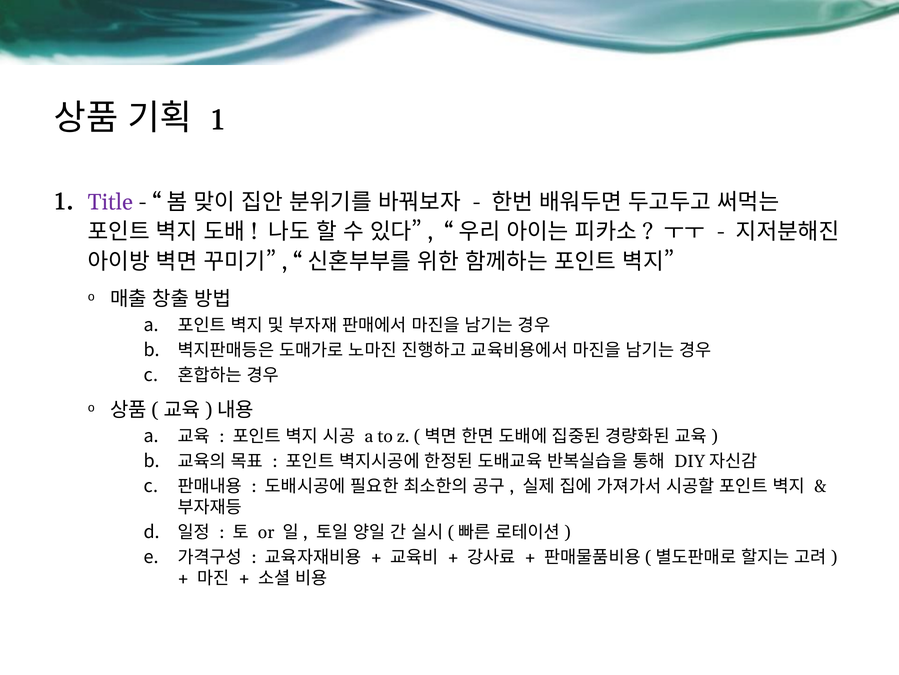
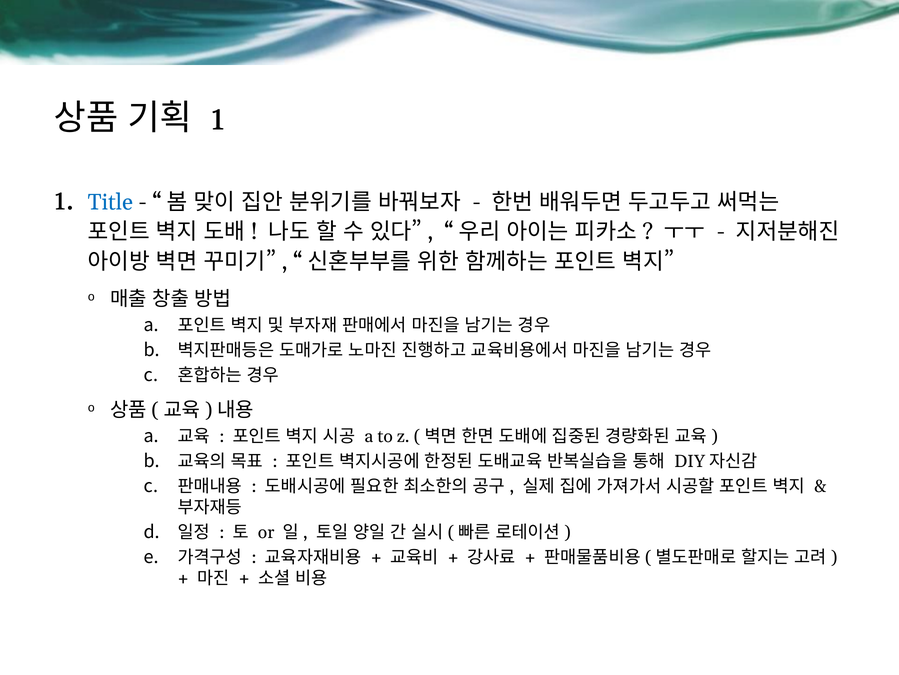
Title colour: purple -> blue (110, 202)
